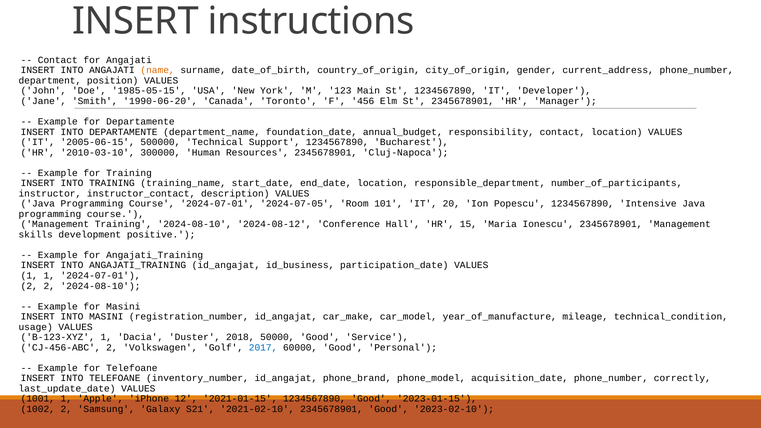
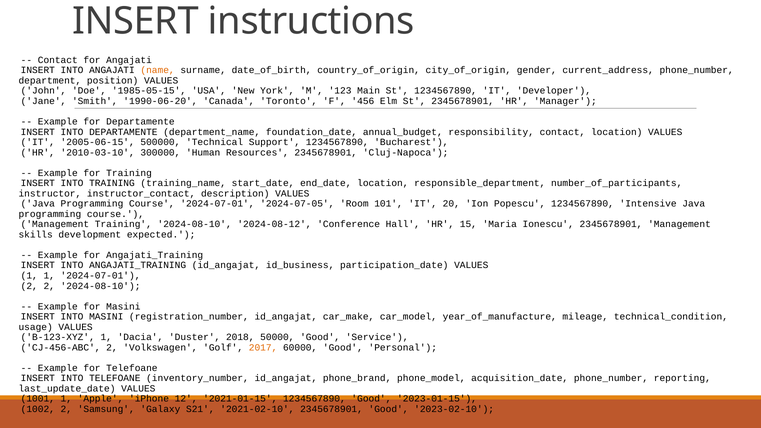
positive: positive -> expected (161, 235)
2017 colour: blue -> orange (263, 348)
correctly: correctly -> reporting (682, 378)
